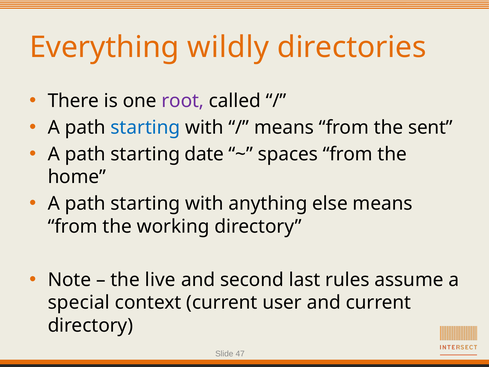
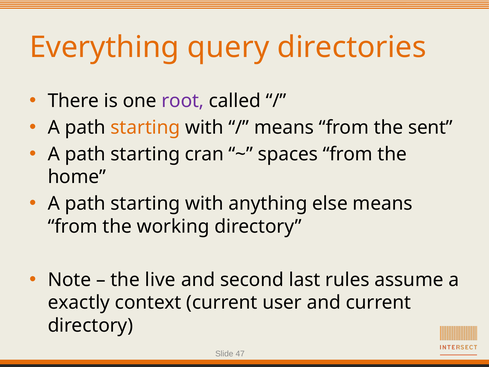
wildly: wildly -> query (228, 47)
starting colour: blue -> orange (145, 127)
date: date -> cran (204, 154)
special: special -> exactly (79, 302)
